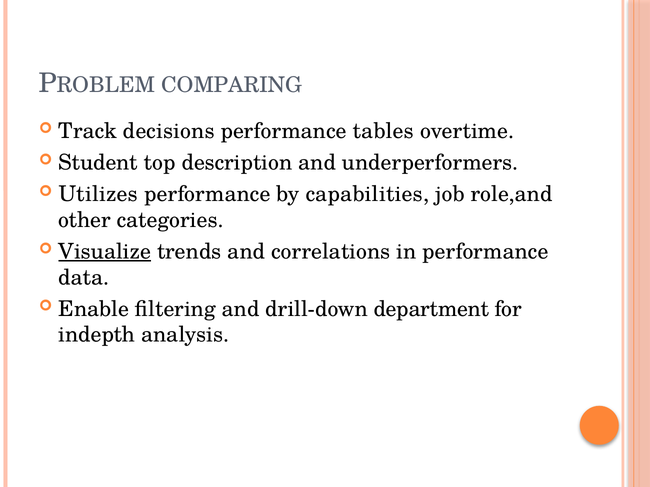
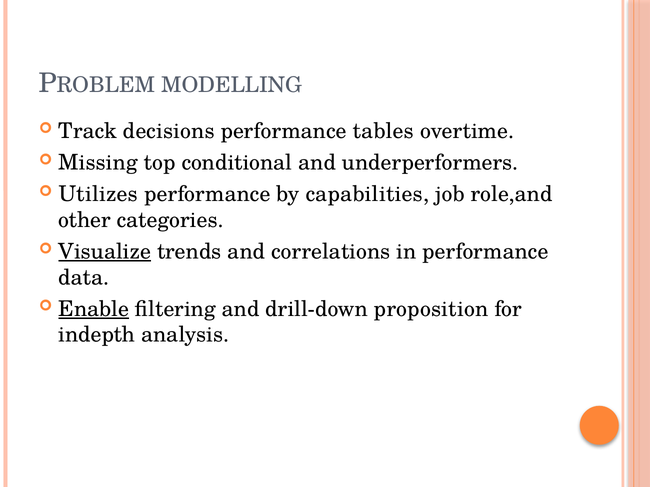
COMPARING: COMPARING -> MODELLING (232, 85)
Student: Student -> Missing (98, 163)
description: description -> conditional (237, 163)
Enable underline: none -> present (94, 309)
department: department -> proposition (431, 309)
